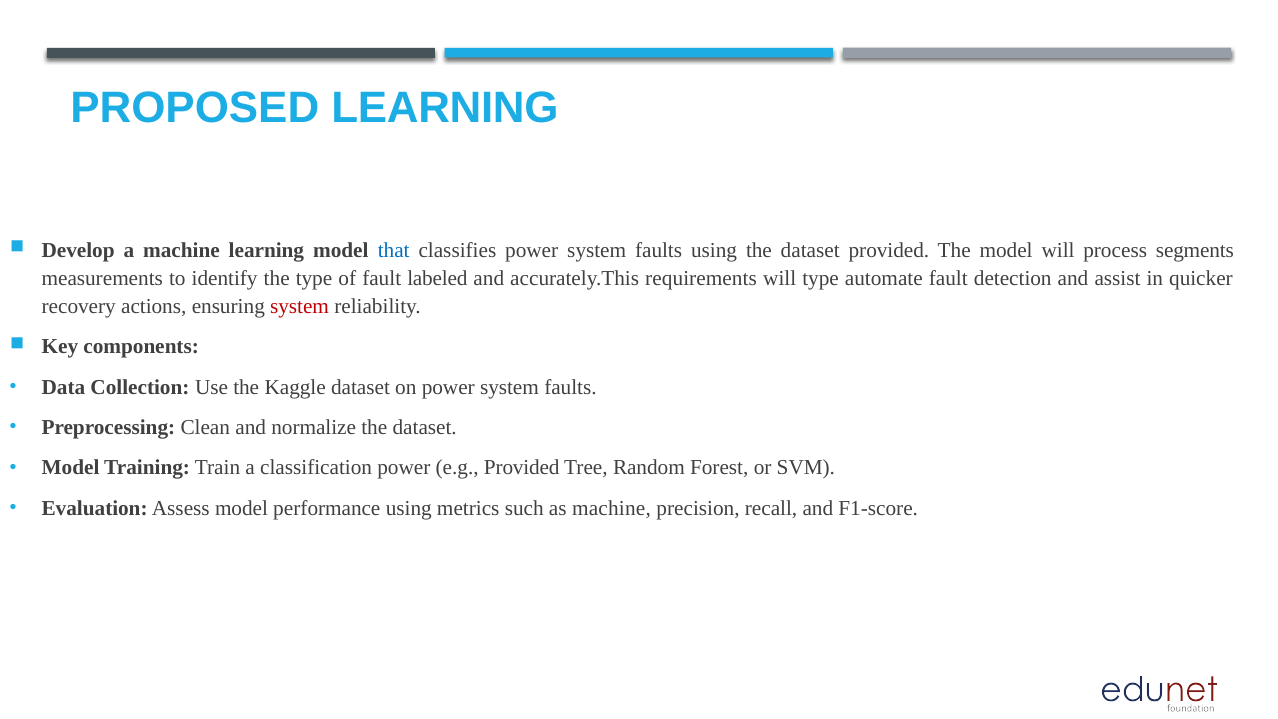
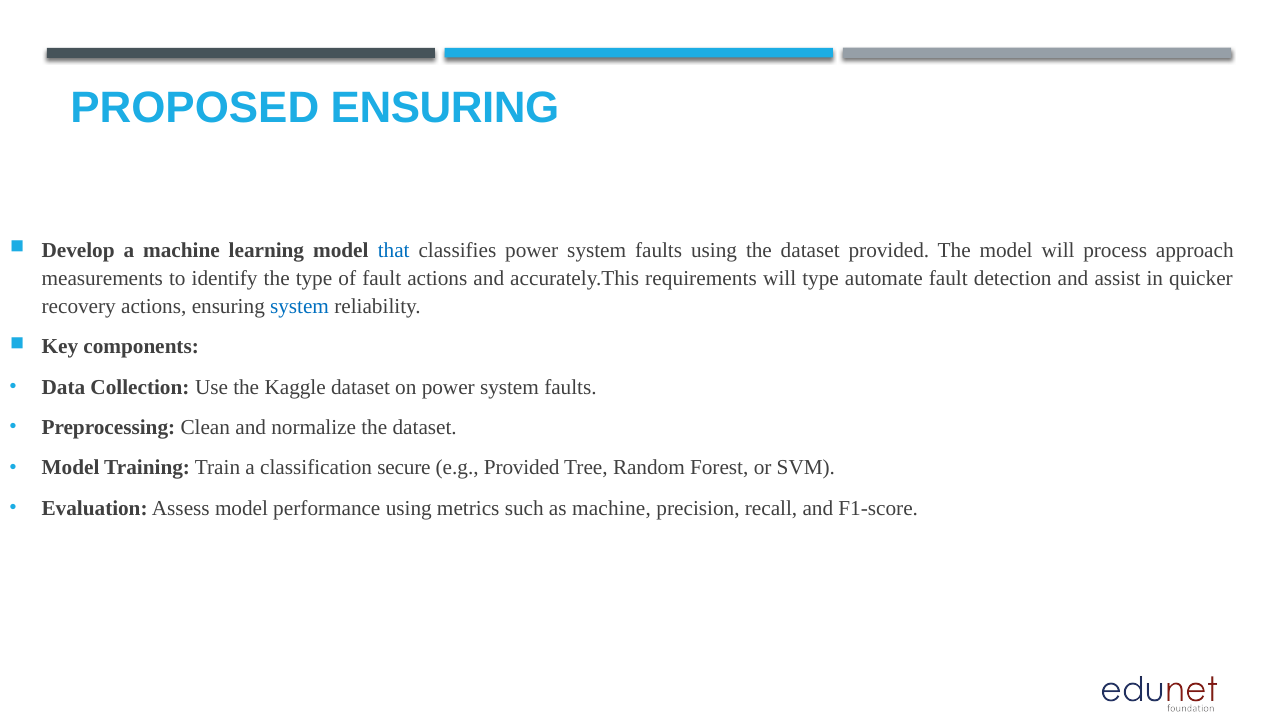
PROPOSED LEARNING: LEARNING -> ENSURING (445, 108)
segments: segments -> approach (1195, 250)
fault labeled: labeled -> actions (437, 278)
system colour: red -> blue (300, 306)
classification power: power -> secure (404, 468)
